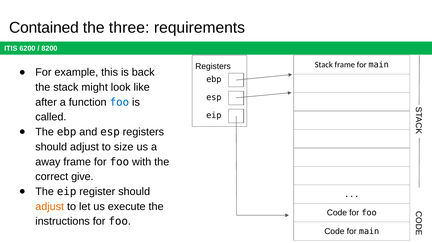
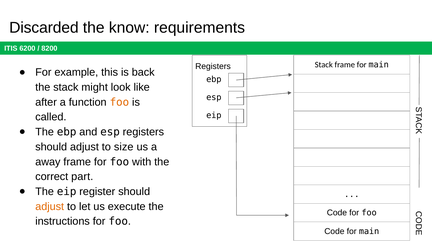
Contained: Contained -> Discarded (44, 28)
three: three -> know (129, 28)
foo colour: blue -> orange (119, 102)
give: give -> part (82, 177)
